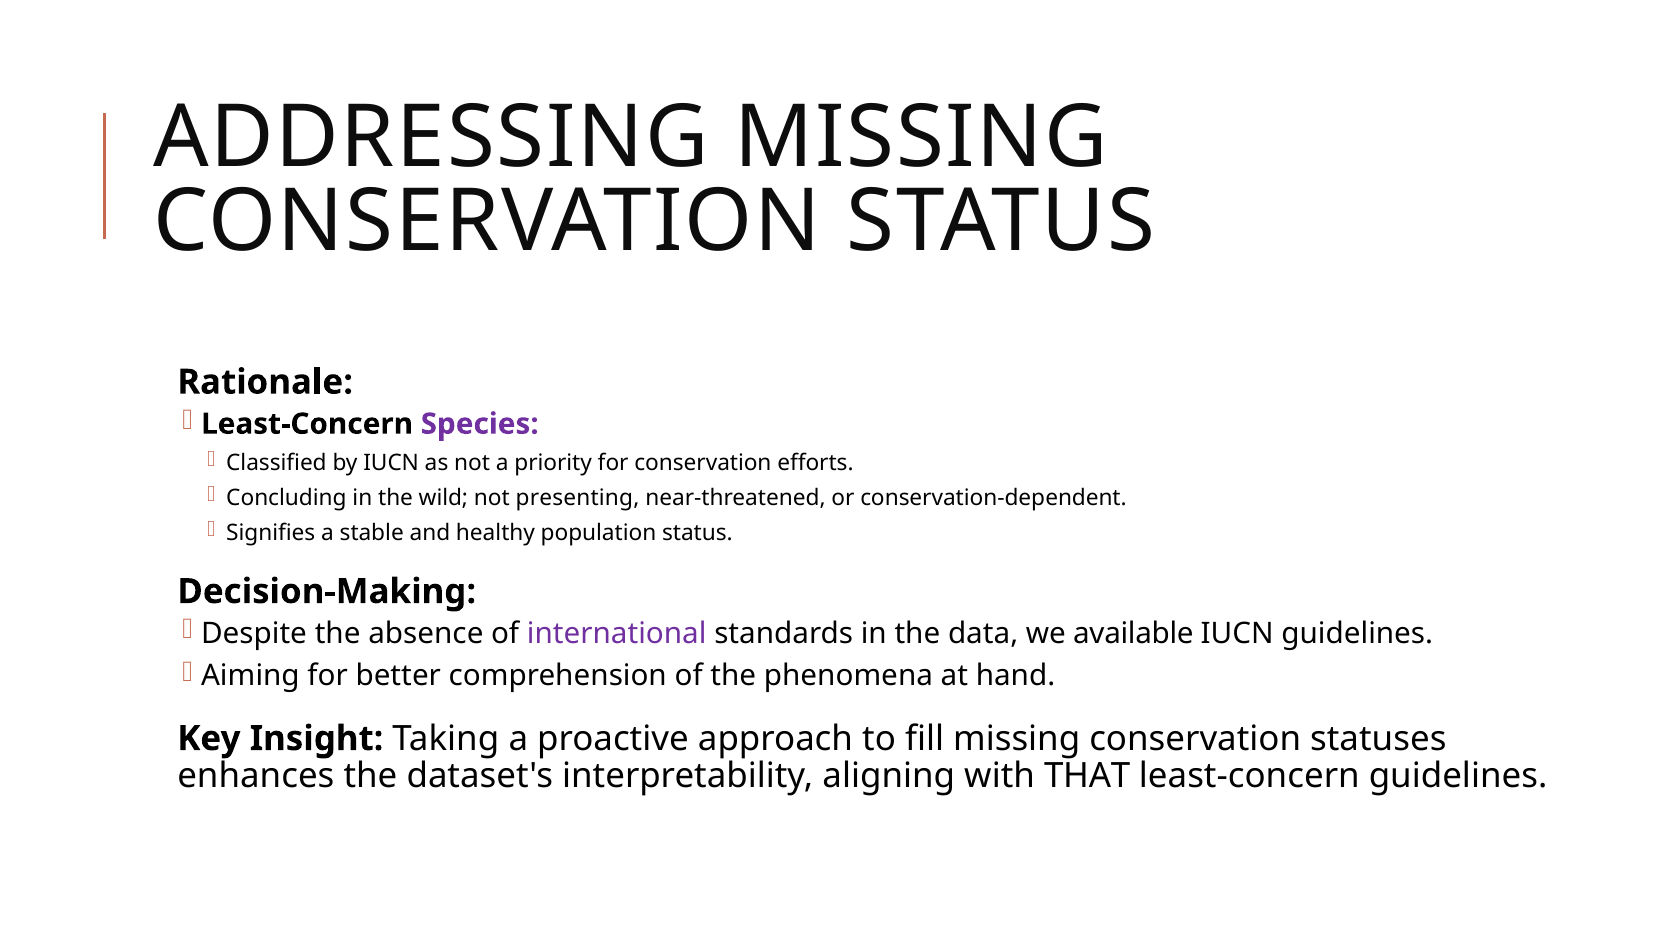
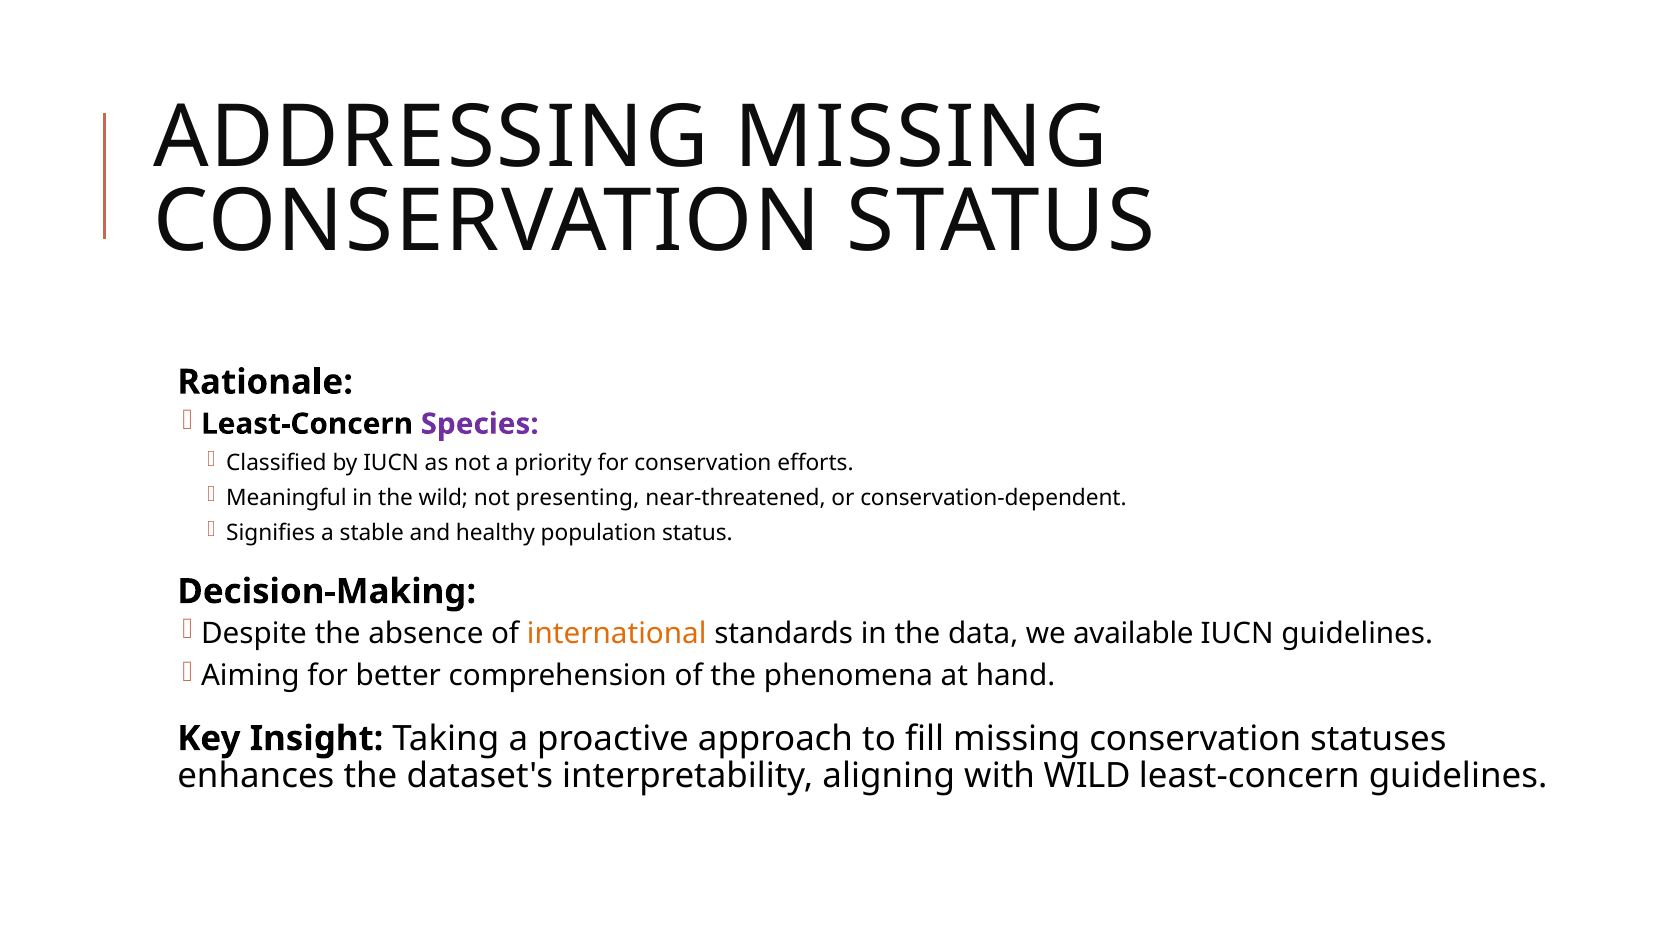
Concluding: Concluding -> Meaningful (286, 498)
international colour: purple -> orange (617, 633)
with THAT: THAT -> WILD (1087, 776)
